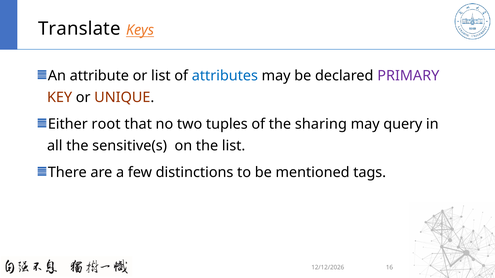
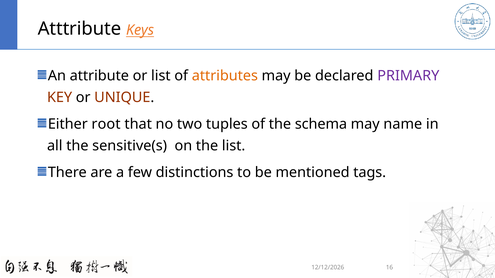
Translate: Translate -> Atttribute (80, 29)
attributes colour: blue -> orange (225, 76)
sharing: sharing -> schema (321, 124)
query: query -> name (403, 124)
